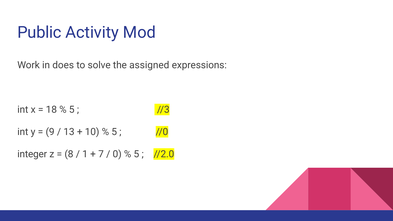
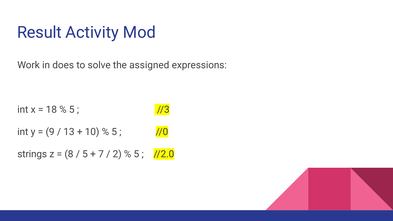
Public: Public -> Result (39, 33)
integer: integer -> strings (32, 154)
1: 1 -> 5 (85, 154)
0: 0 -> 2 (117, 154)
